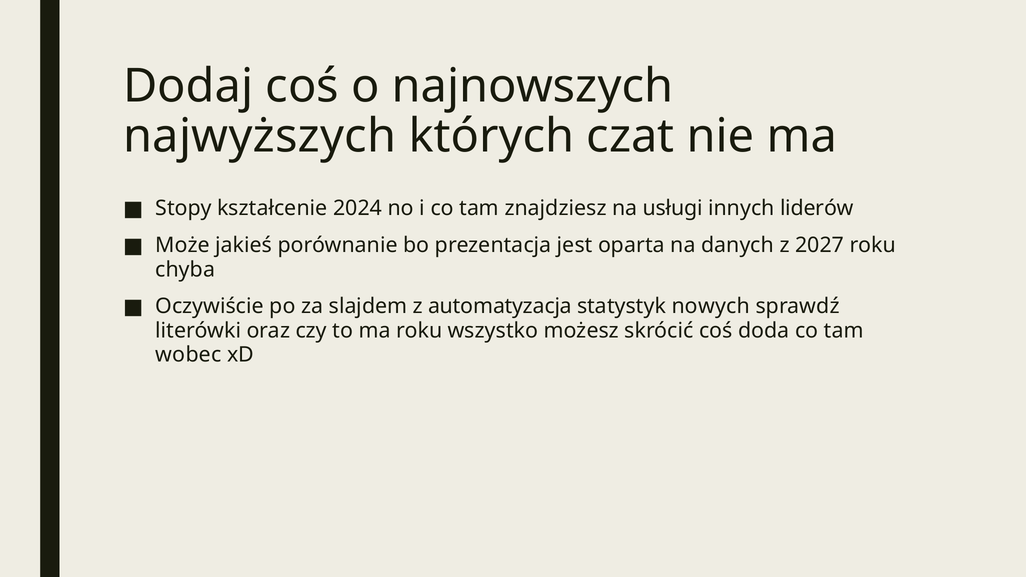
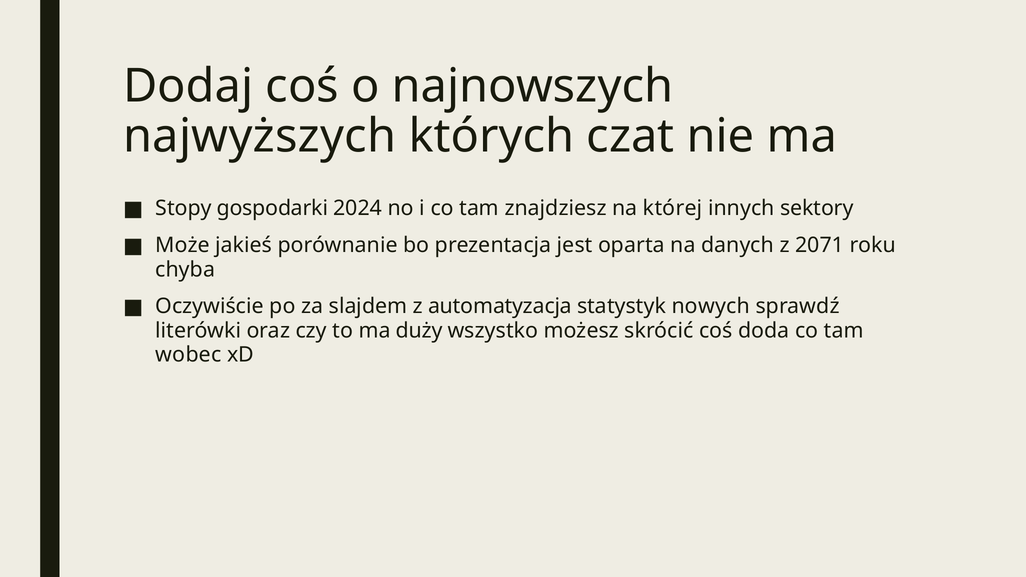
kształcenie: kształcenie -> gospodarki (272, 208)
usługi: usługi -> której (673, 208)
liderów: liderów -> sektory (817, 208)
2027: 2027 -> 2071 (820, 245)
ma roku: roku -> duży (419, 331)
